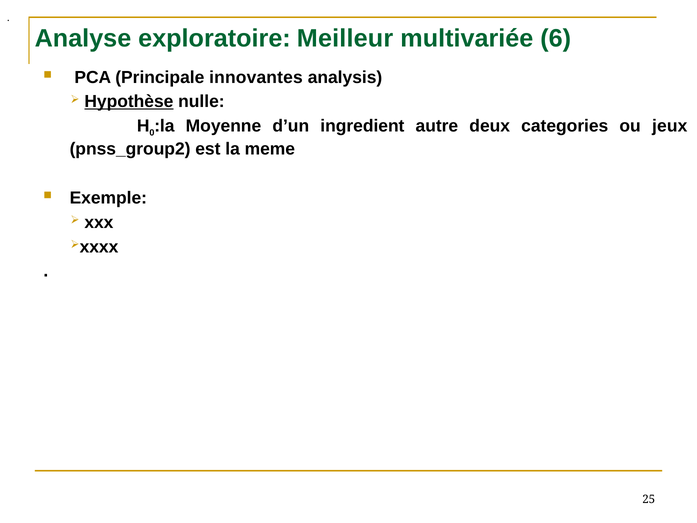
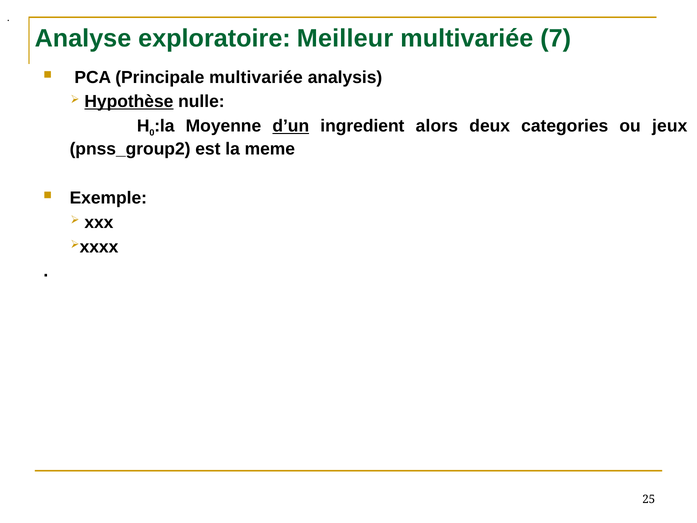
6: 6 -> 7 (556, 39)
Principale innovantes: innovantes -> multivariée (256, 77)
d’un underline: none -> present (291, 126)
autre: autre -> alors (437, 126)
